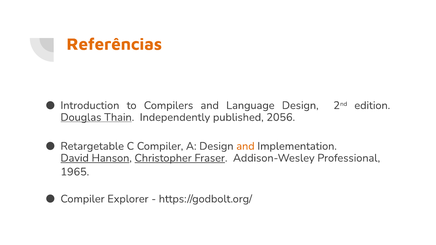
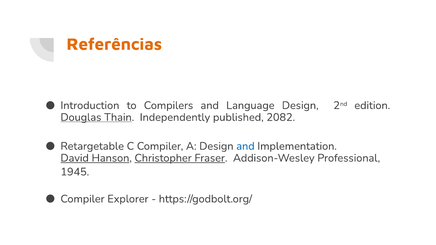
2056: 2056 -> 2082 (281, 117)
and colour: orange -> blue (245, 146)
1965: 1965 -> 1945 (75, 172)
